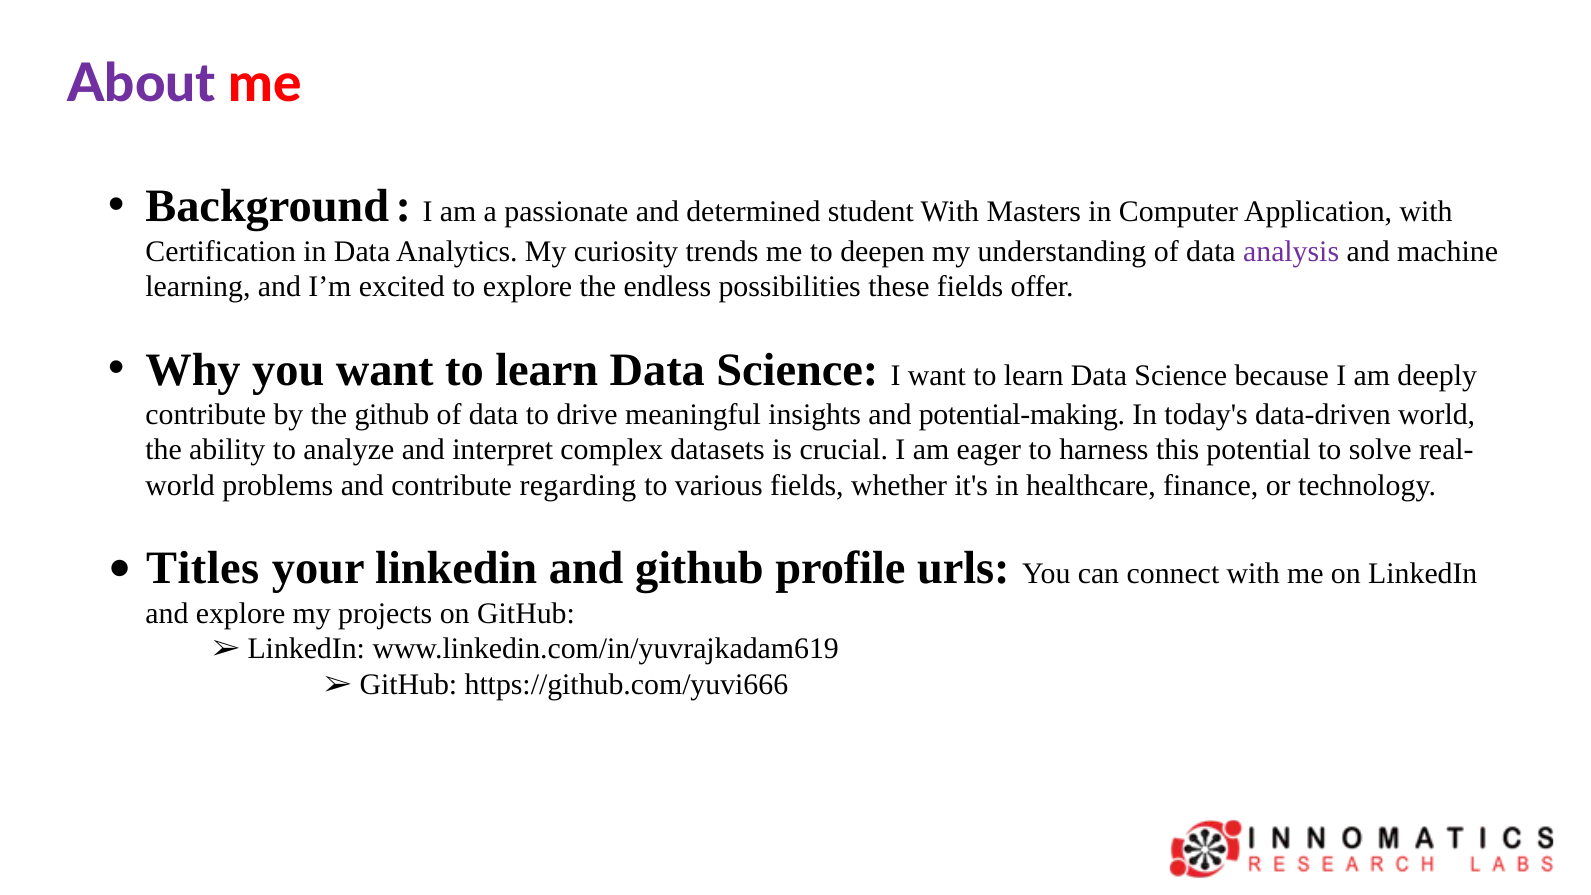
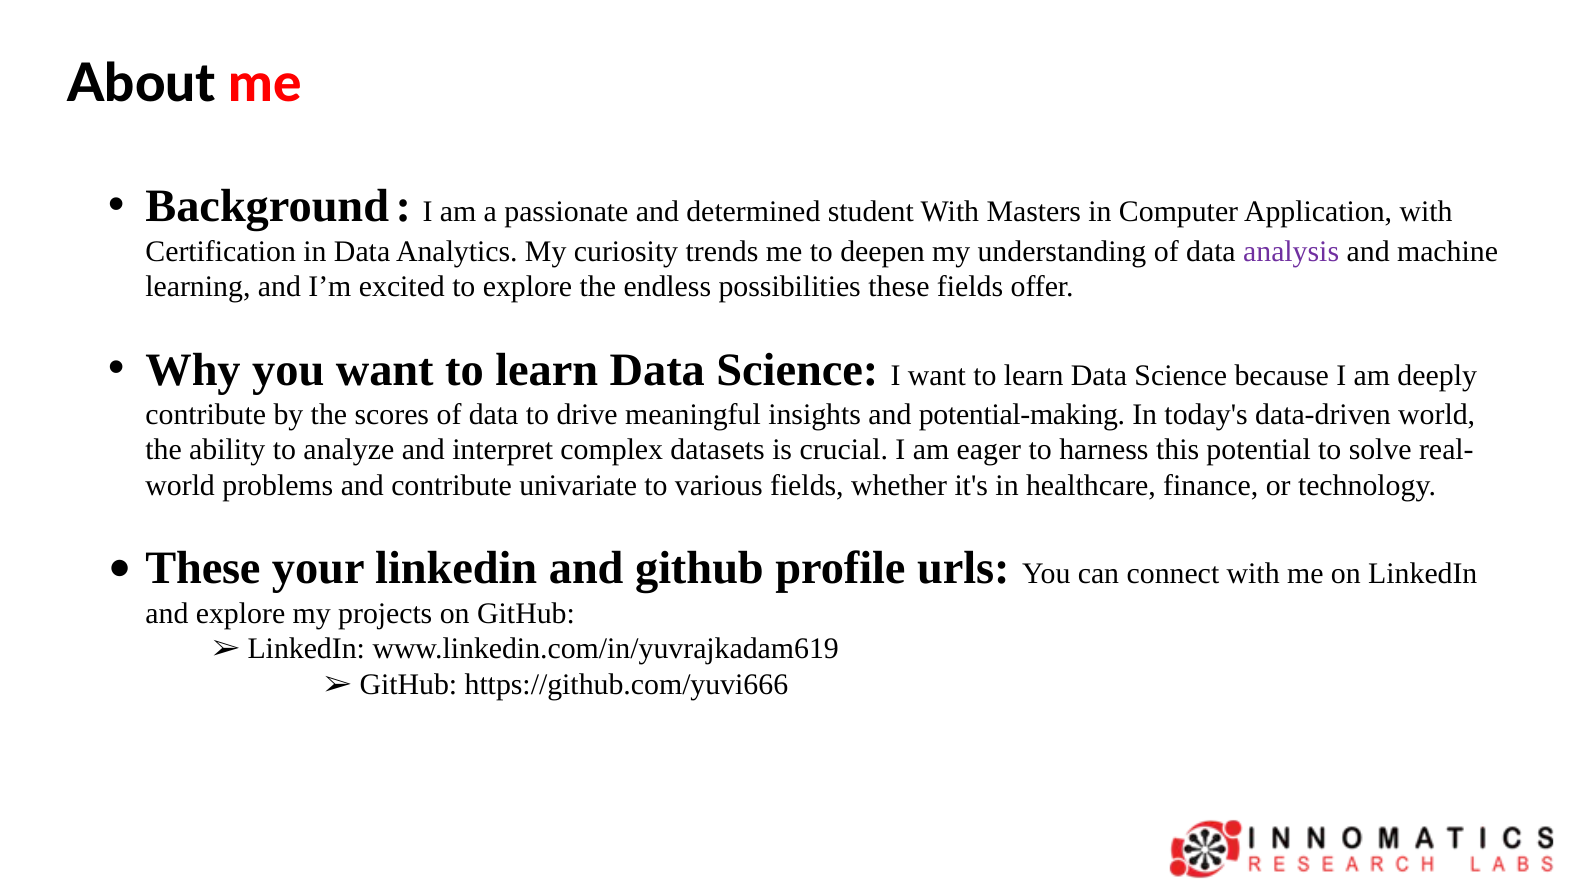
About colour: purple -> black (142, 84)
the github: github -> scores (392, 414)
regarding: regarding -> univariate (578, 486)
Titles: Titles -> These (203, 569)
